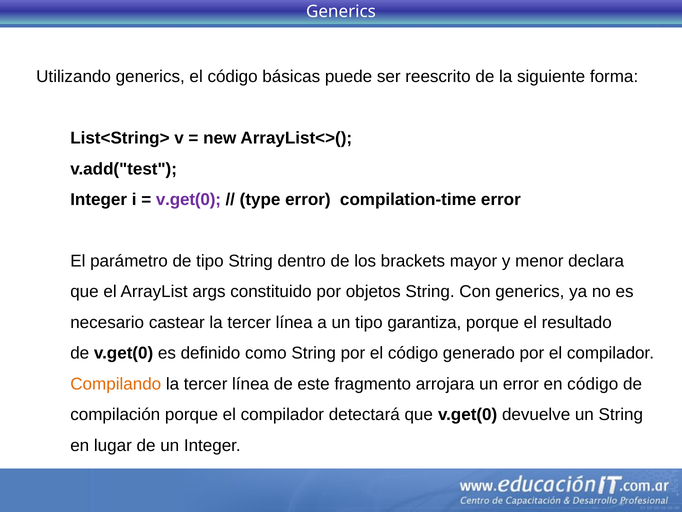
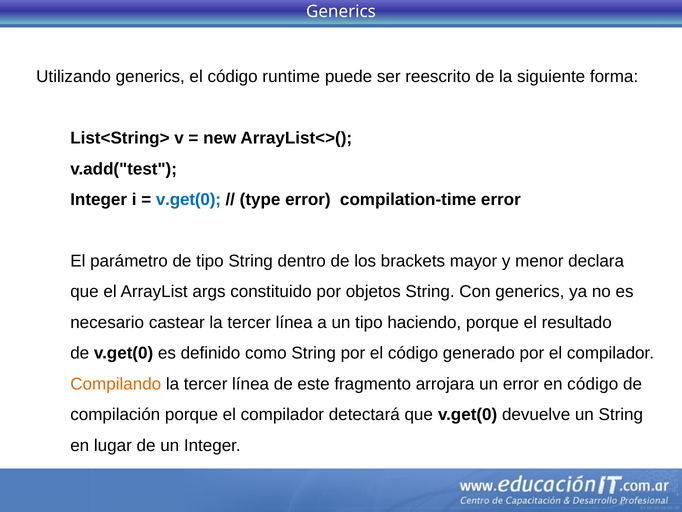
básicas: básicas -> runtime (291, 77)
v.get(0 colour: purple -> blue (188, 199)
garantiza: garantiza -> haciendo (424, 322)
